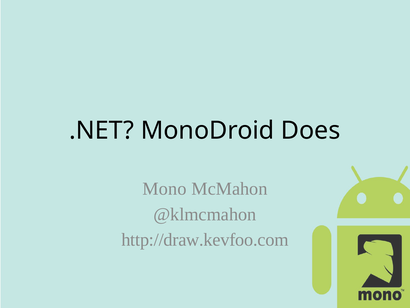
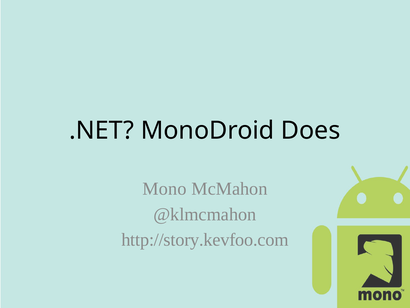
http://draw.kevfoo.com: http://draw.kevfoo.com -> http://story.kevfoo.com (205, 240)
